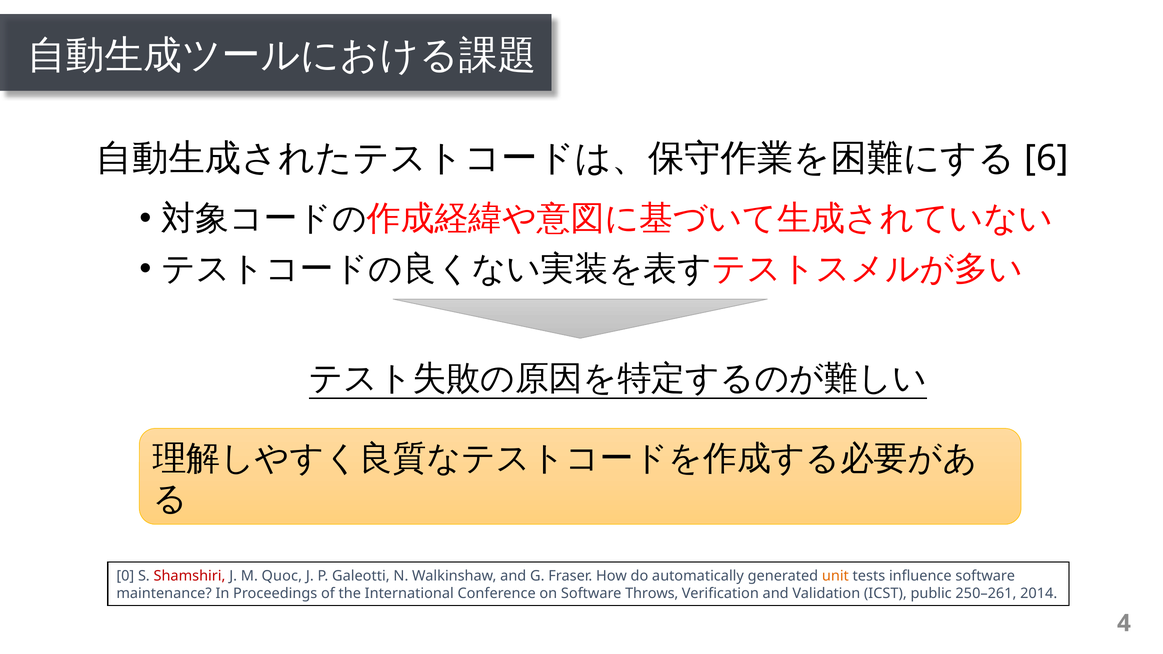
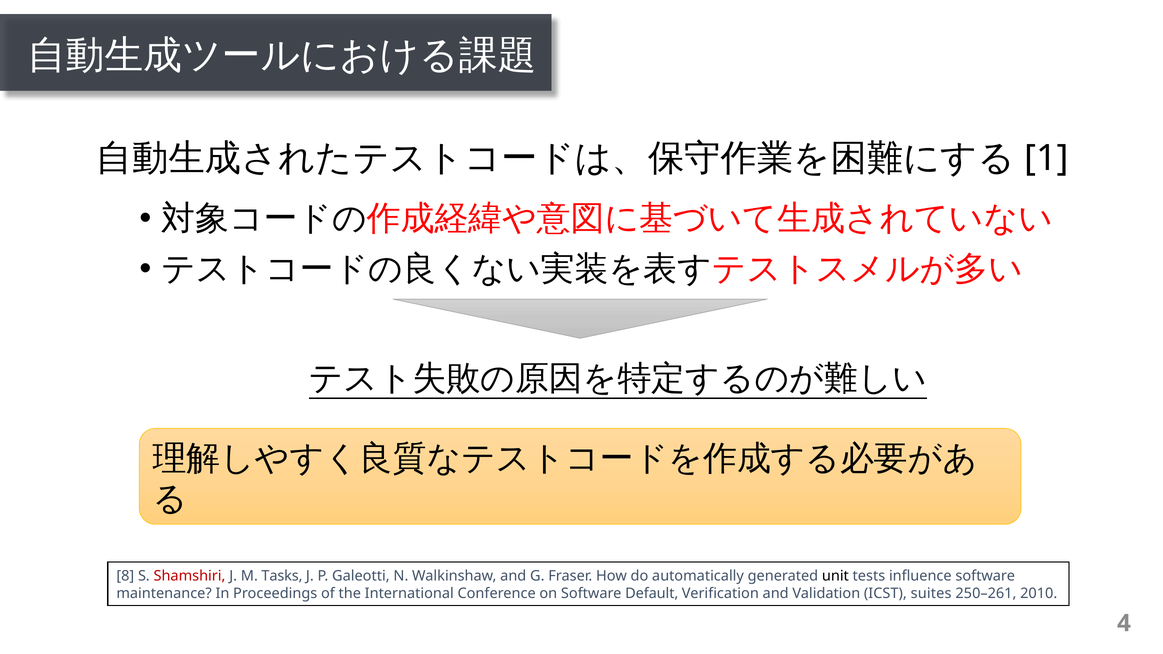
6: 6 -> 1 (1047, 158)
0: 0 -> 8 (125, 576)
Quoc: Quoc -> Tasks (282, 576)
unit colour: orange -> black (835, 576)
Throws: Throws -> Default (652, 594)
public: public -> suites (931, 594)
2014: 2014 -> 2010 (1039, 594)
